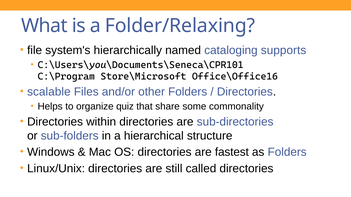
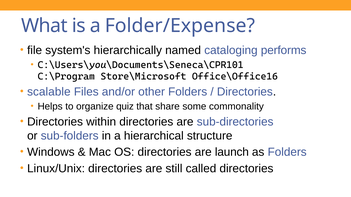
Folder/Relaxing: Folder/Relaxing -> Folder/Expense (180, 26)
supports: supports -> performs (284, 50)
fastest: fastest -> launch (232, 152)
